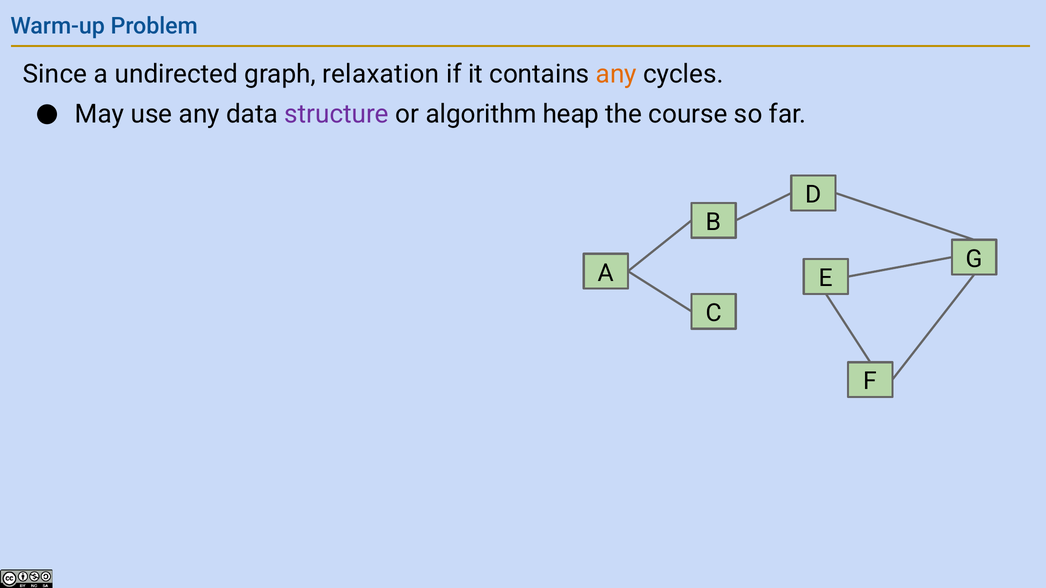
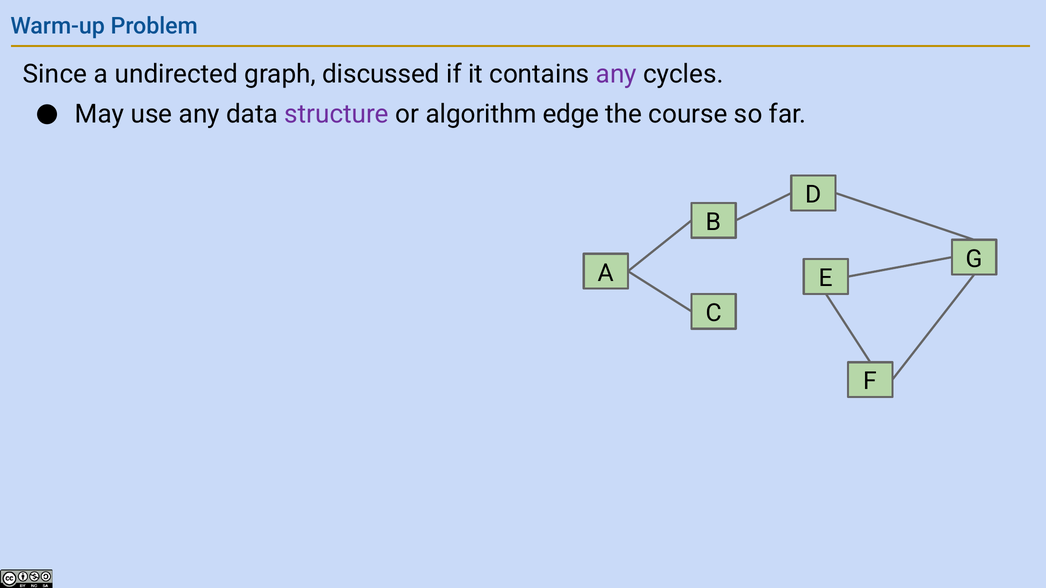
relaxation: relaxation -> discussed (381, 74)
any colour: orange -> purple (616, 74)
heap: heap -> edge (571, 114)
